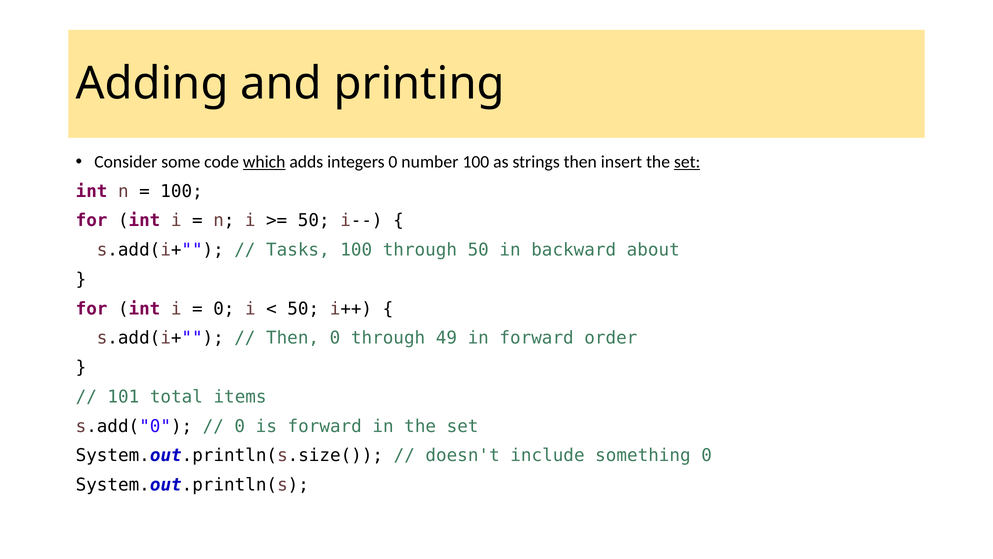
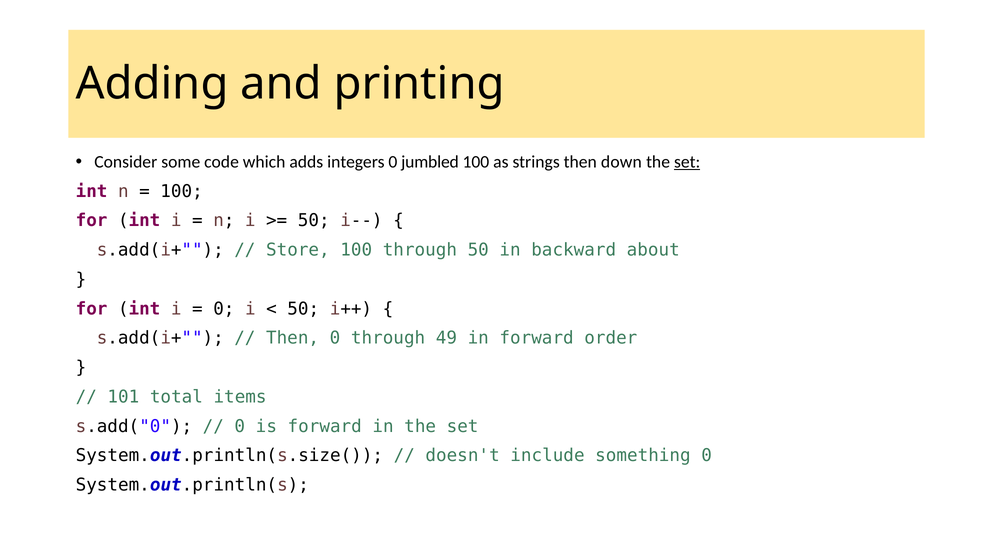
which underline: present -> none (264, 162)
number: number -> jumbled (430, 162)
insert: insert -> down (621, 162)
Tasks: Tasks -> Store (298, 250)
